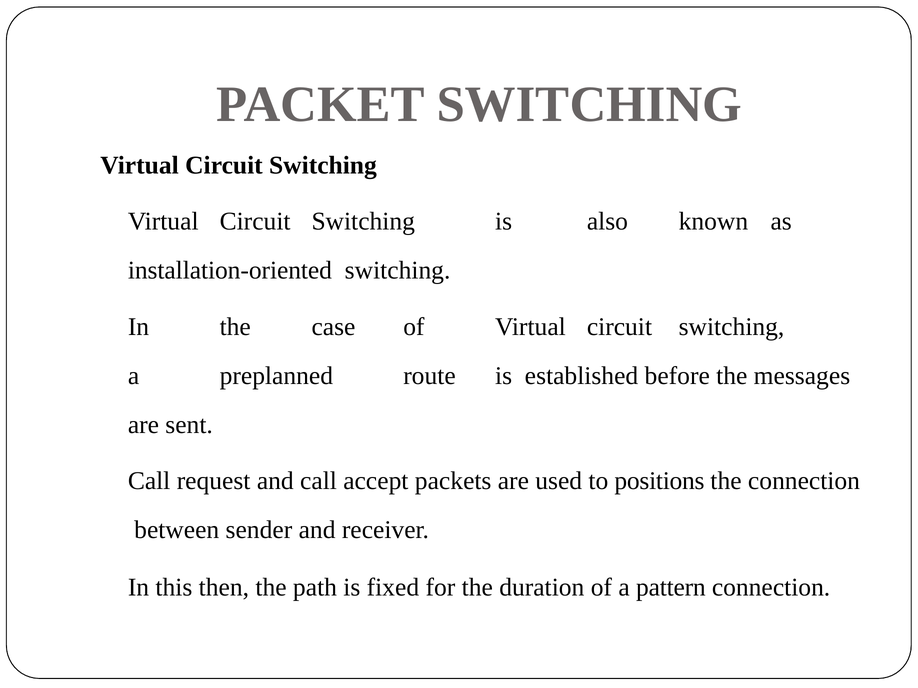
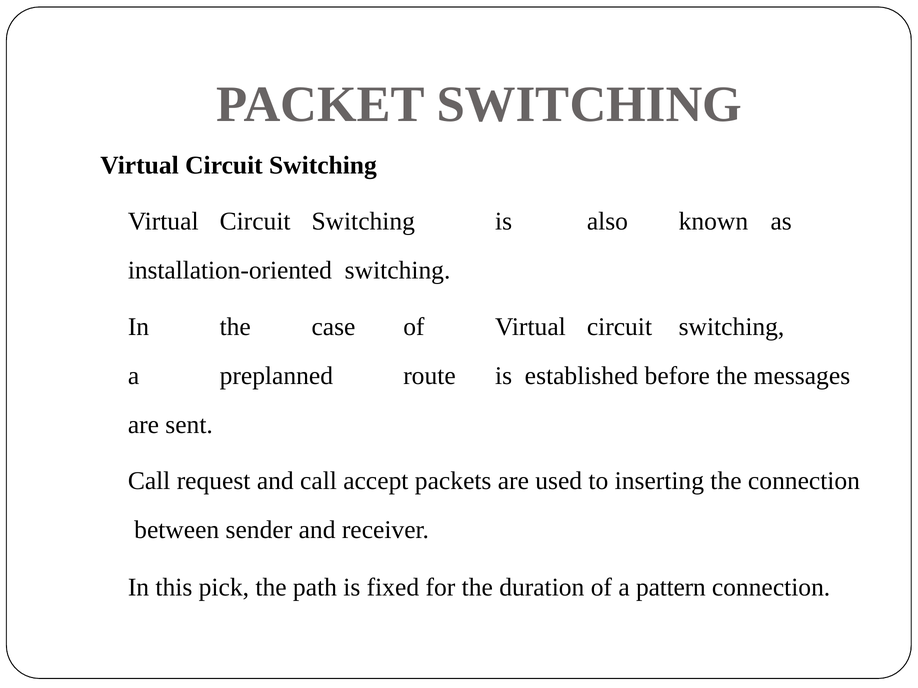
positions: positions -> inserting (659, 481)
then: then -> pick (224, 588)
